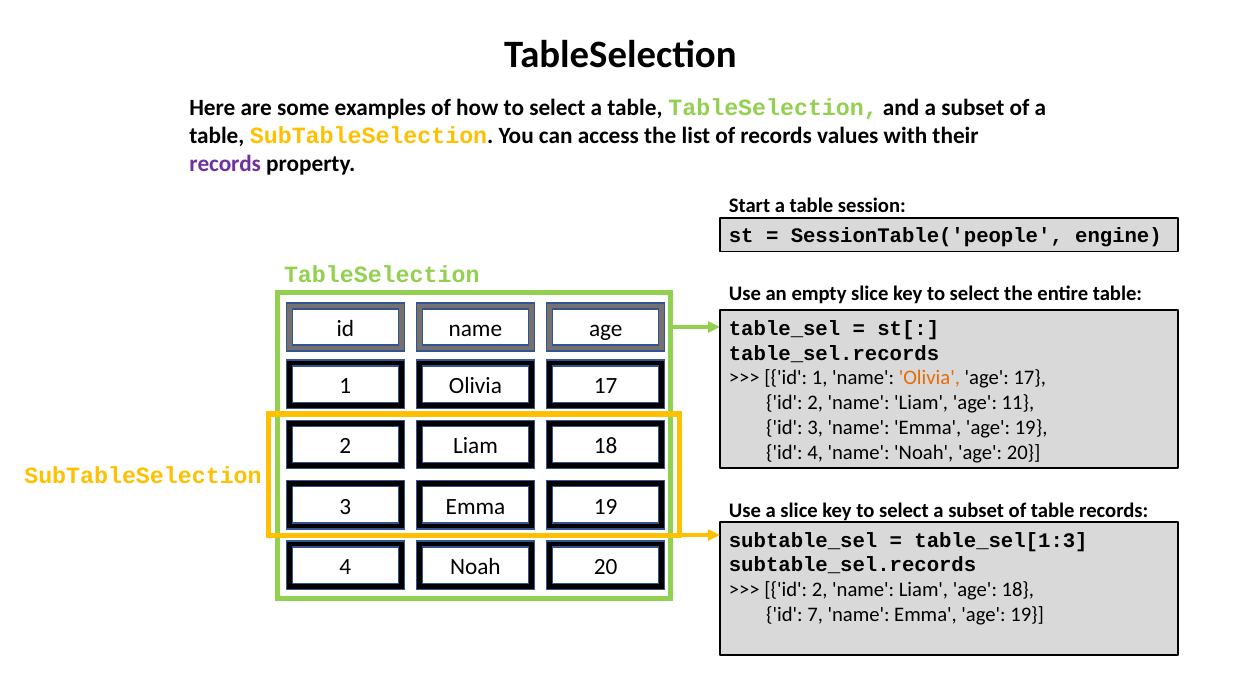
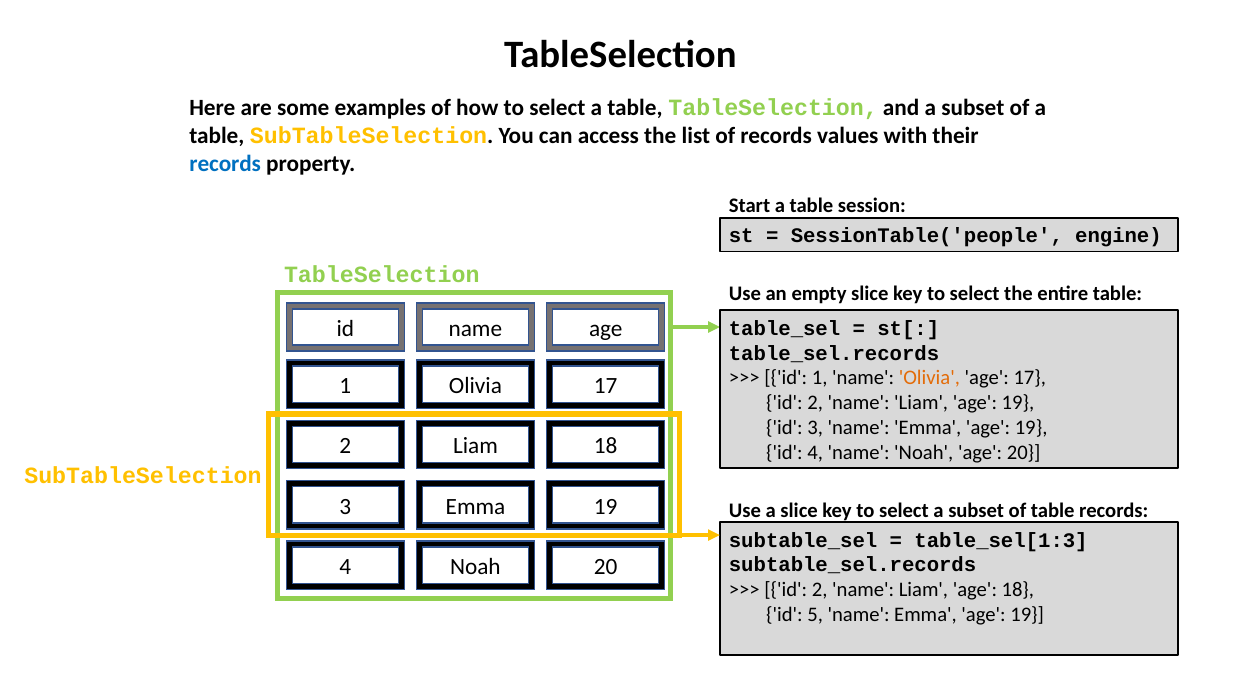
records colour: purple -> blue (225, 164)
Liam age 11: 11 -> 19 (1018, 403)
7: 7 -> 5 (815, 615)
